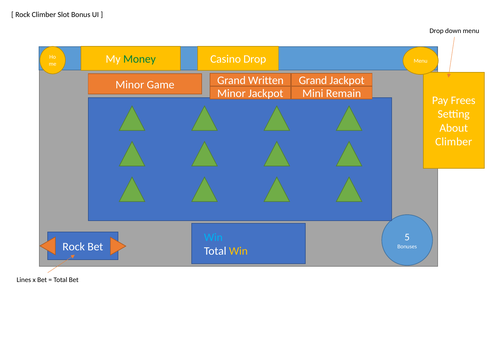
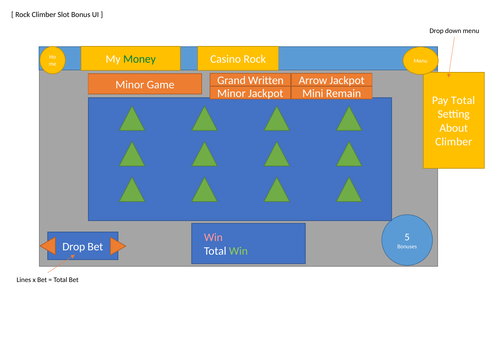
Casino Drop: Drop -> Rock (255, 59)
Grand: Grand -> Arrow (313, 81)
Pay Frees: Frees -> Total (463, 100)
Win colour: light blue -> pink (213, 237)
Rock: Rock -> Drop (74, 247)
Win colour: yellow -> light green (238, 251)
